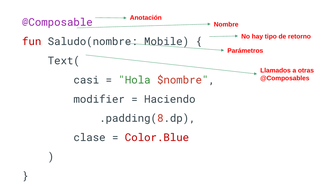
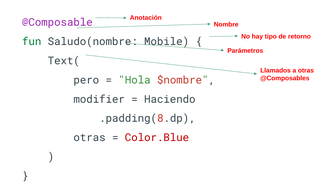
fun colour: red -> green (32, 42)
casi: casi -> pero (86, 80)
clase: clase -> otras (90, 138)
